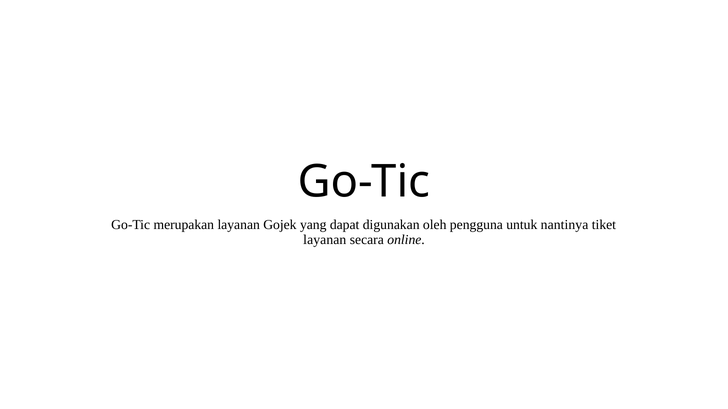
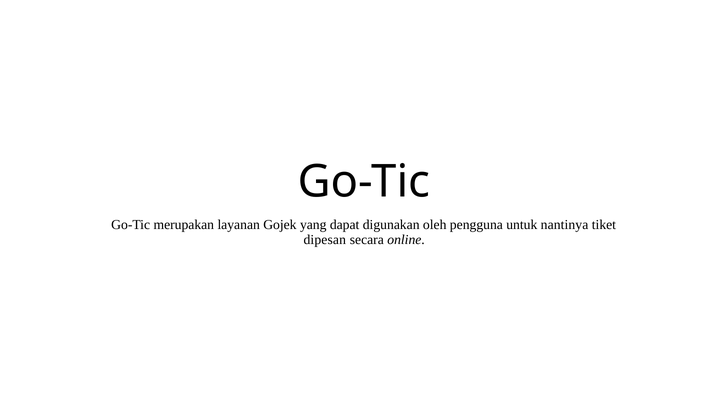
layanan: layanan -> dipesan (325, 240)
